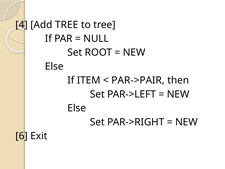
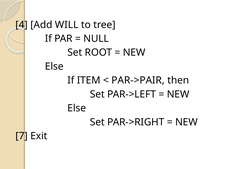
Add TREE: TREE -> WILL (67, 25)
6: 6 -> 7 (22, 136)
